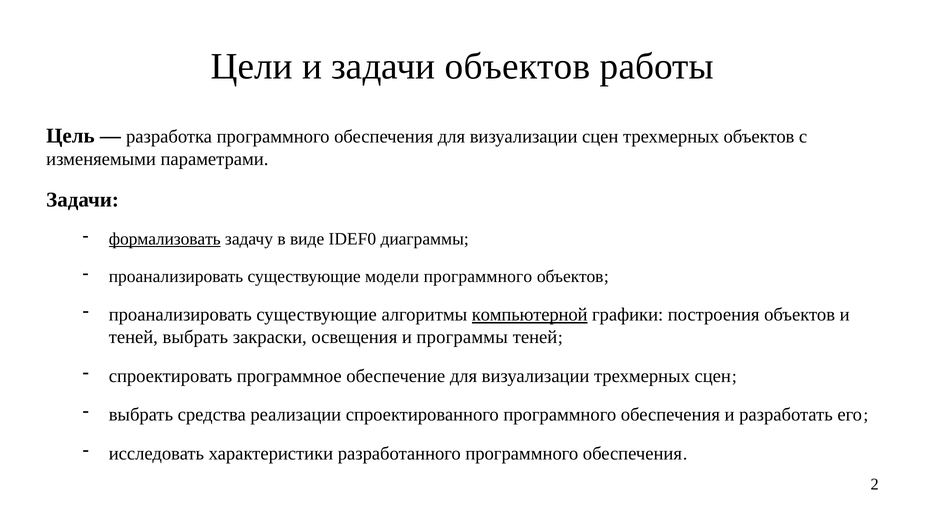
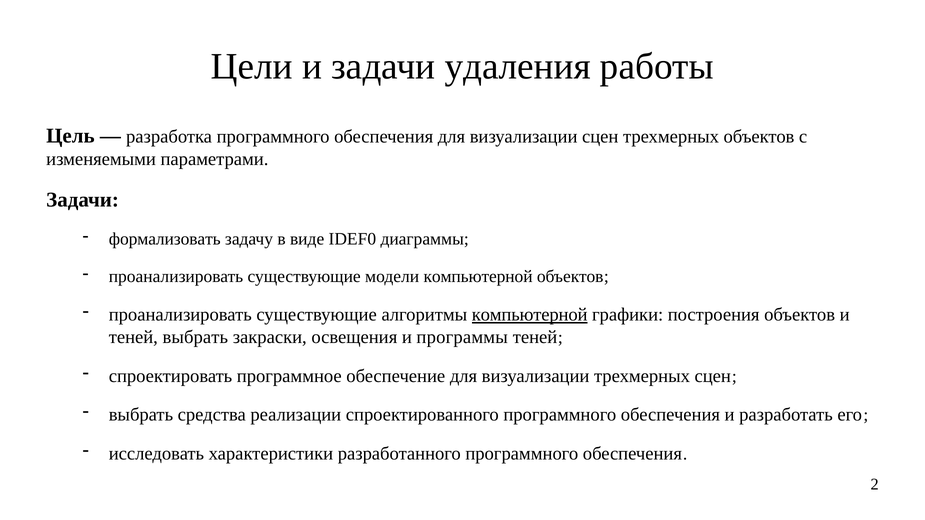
задачи объектов: объектов -> удаления (518, 67)
формализовать underline: present -> none (165, 239)
модели программного: программного -> компьютерной (478, 277)
